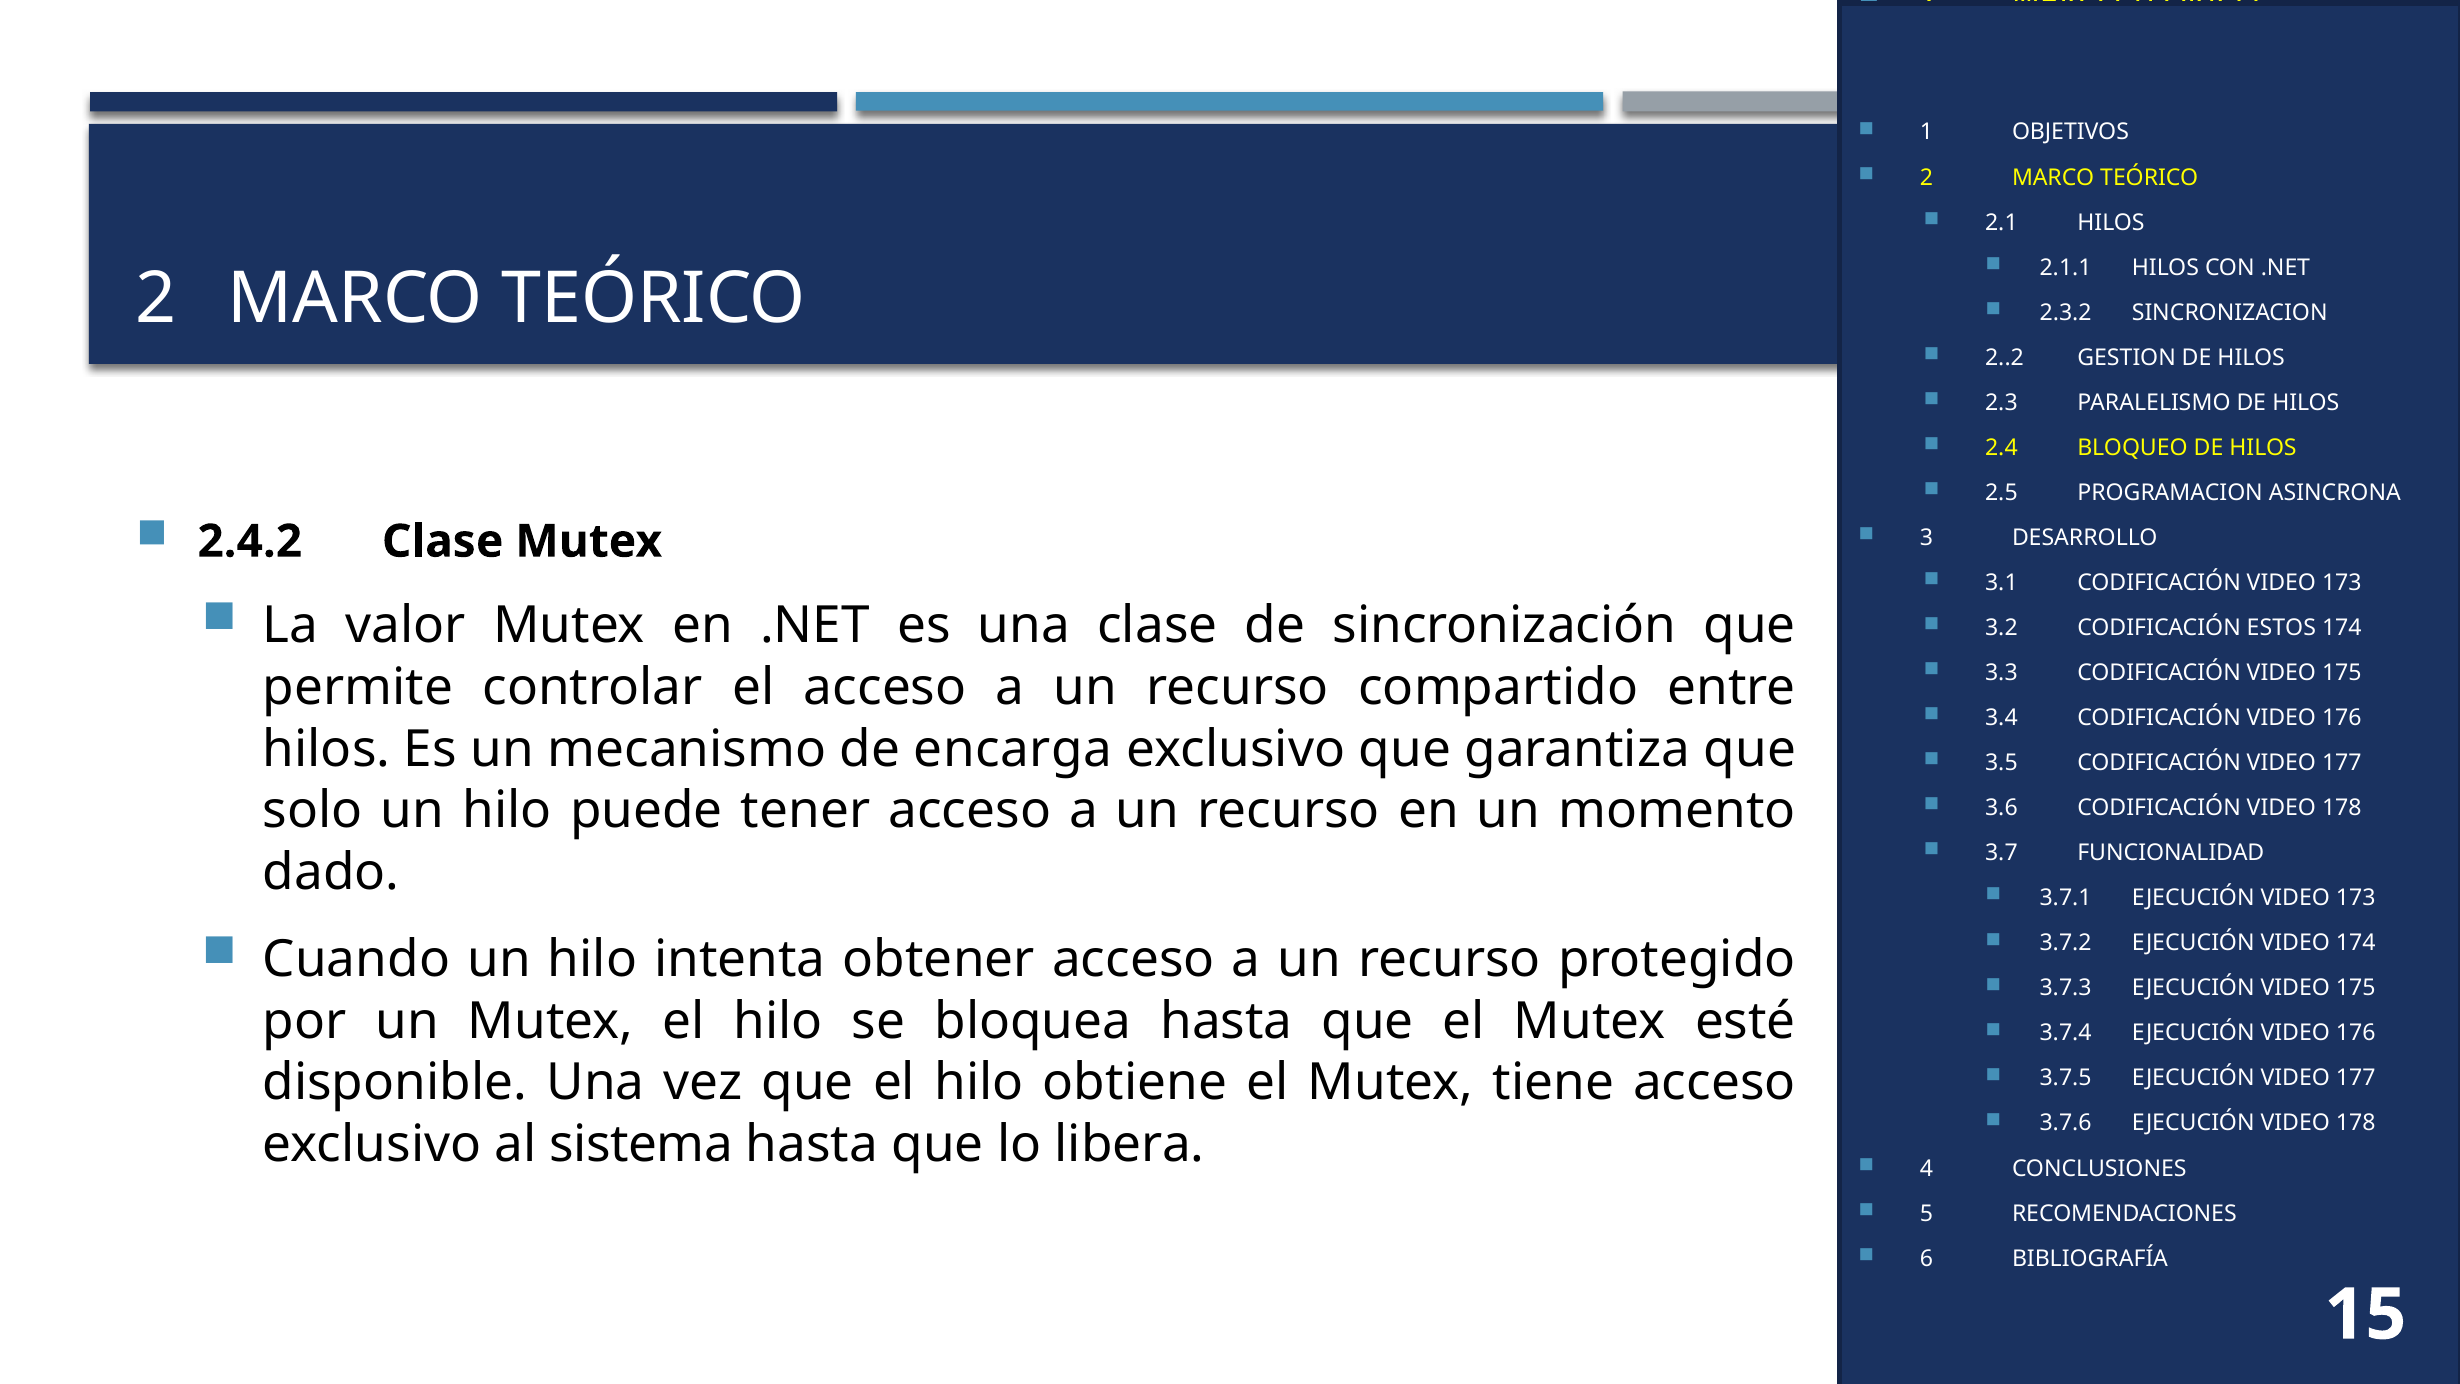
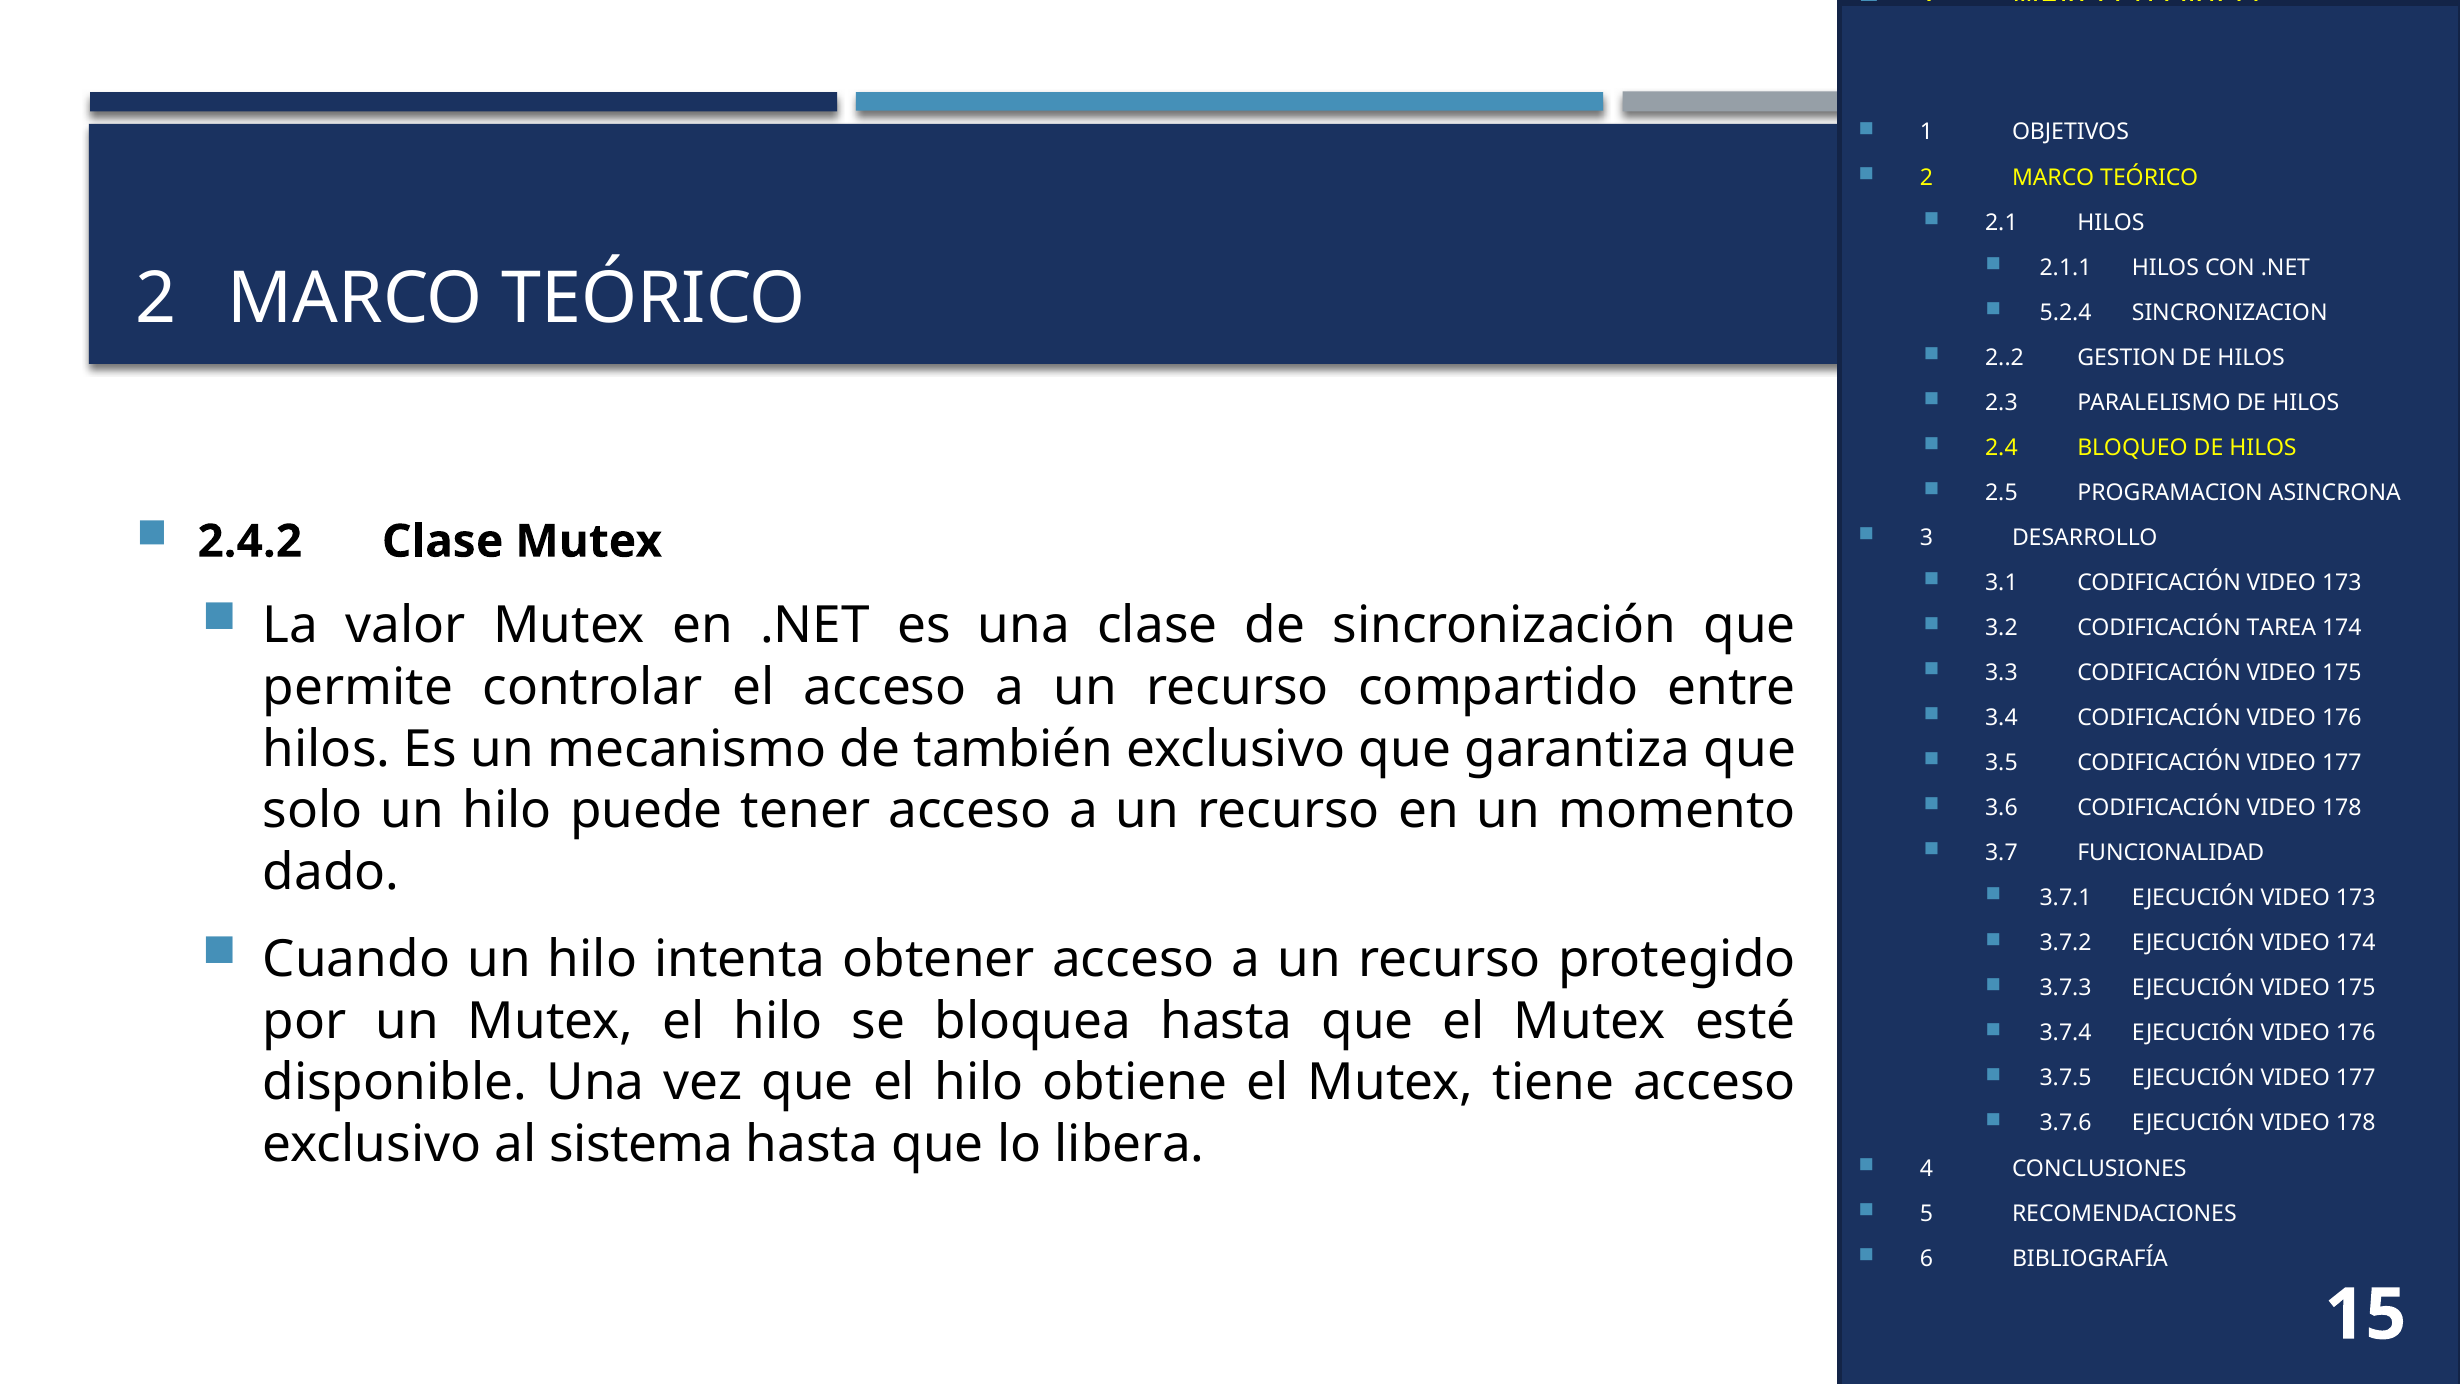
2.3.2: 2.3.2 -> 5.2.4 (2066, 312)
ESTOS: ESTOS -> TAREA (2281, 628)
encarga: encarga -> también (1014, 749)
